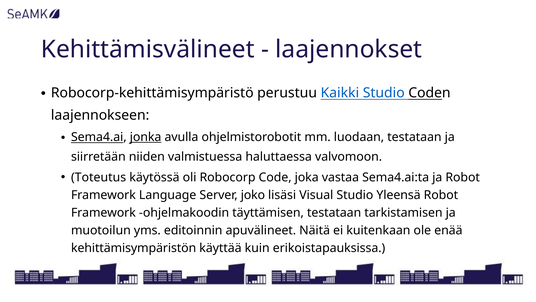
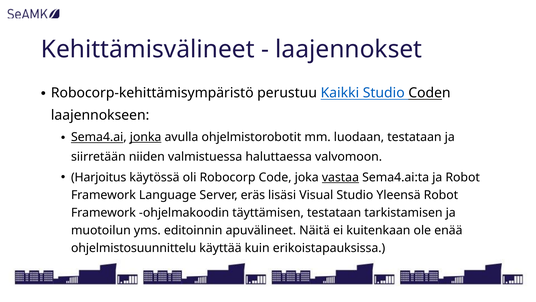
Toteutus: Toteutus -> Harjoitus (99, 177)
vastaa underline: none -> present (340, 177)
joko: joko -> eräs (253, 195)
kehittämisympäristön: kehittämisympäristön -> ohjelmistosuunnittelu (134, 248)
